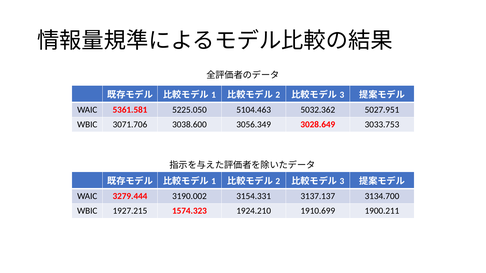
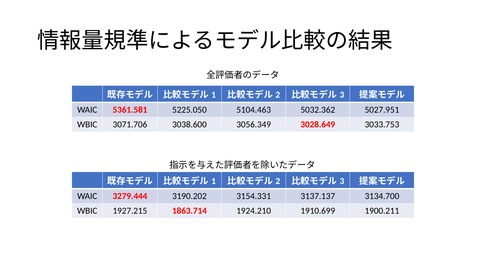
3190.002: 3190.002 -> 3190.202 (189, 196)
1574.323: 1574.323 -> 1863.714 (189, 211)
